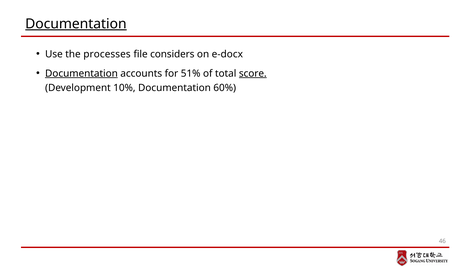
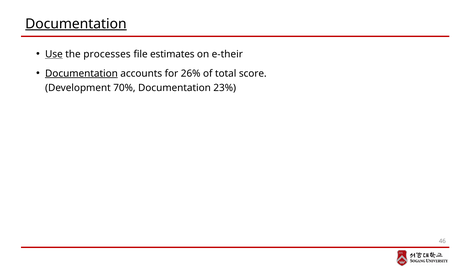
Use underline: none -> present (54, 54)
considers: considers -> estimates (172, 54)
e-docx: e-docx -> e-their (227, 54)
51%: 51% -> 26% (191, 73)
score underline: present -> none (253, 73)
10%: 10% -> 70% (124, 88)
60%: 60% -> 23% (225, 88)
